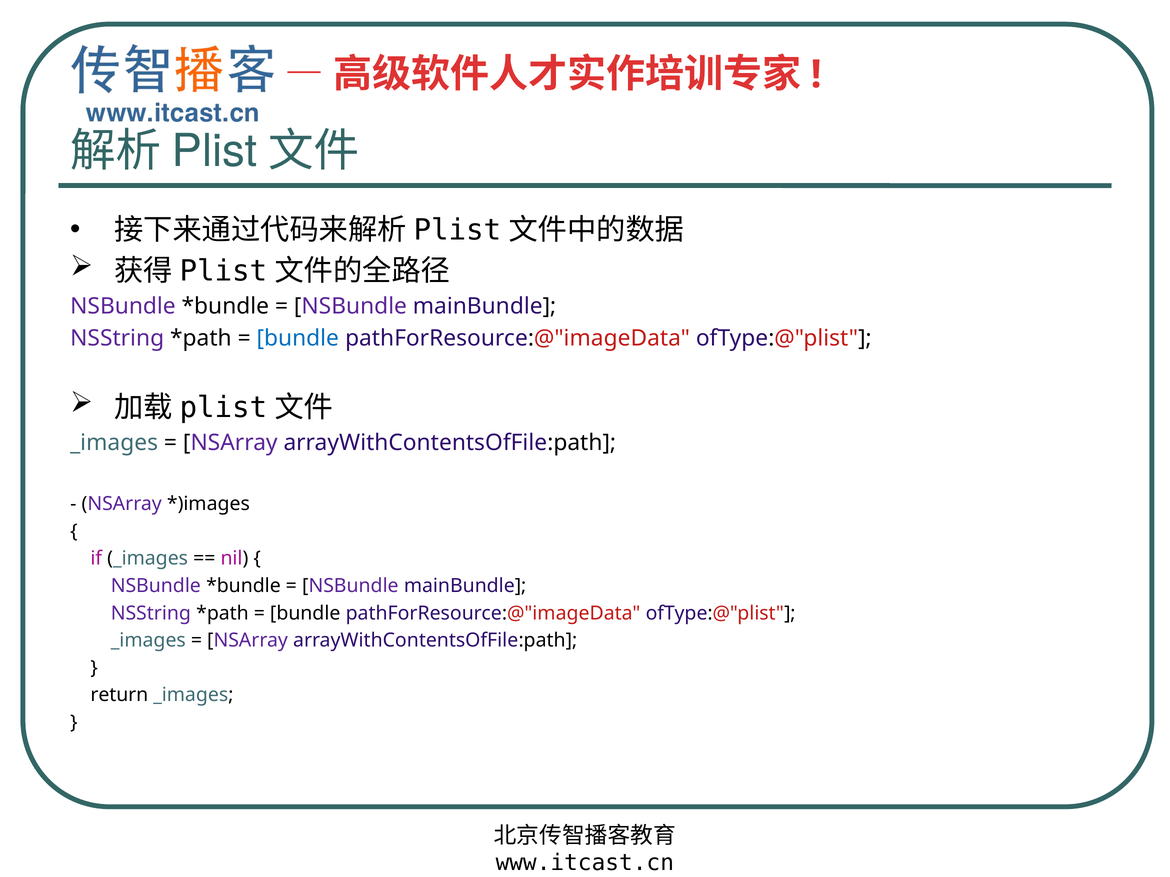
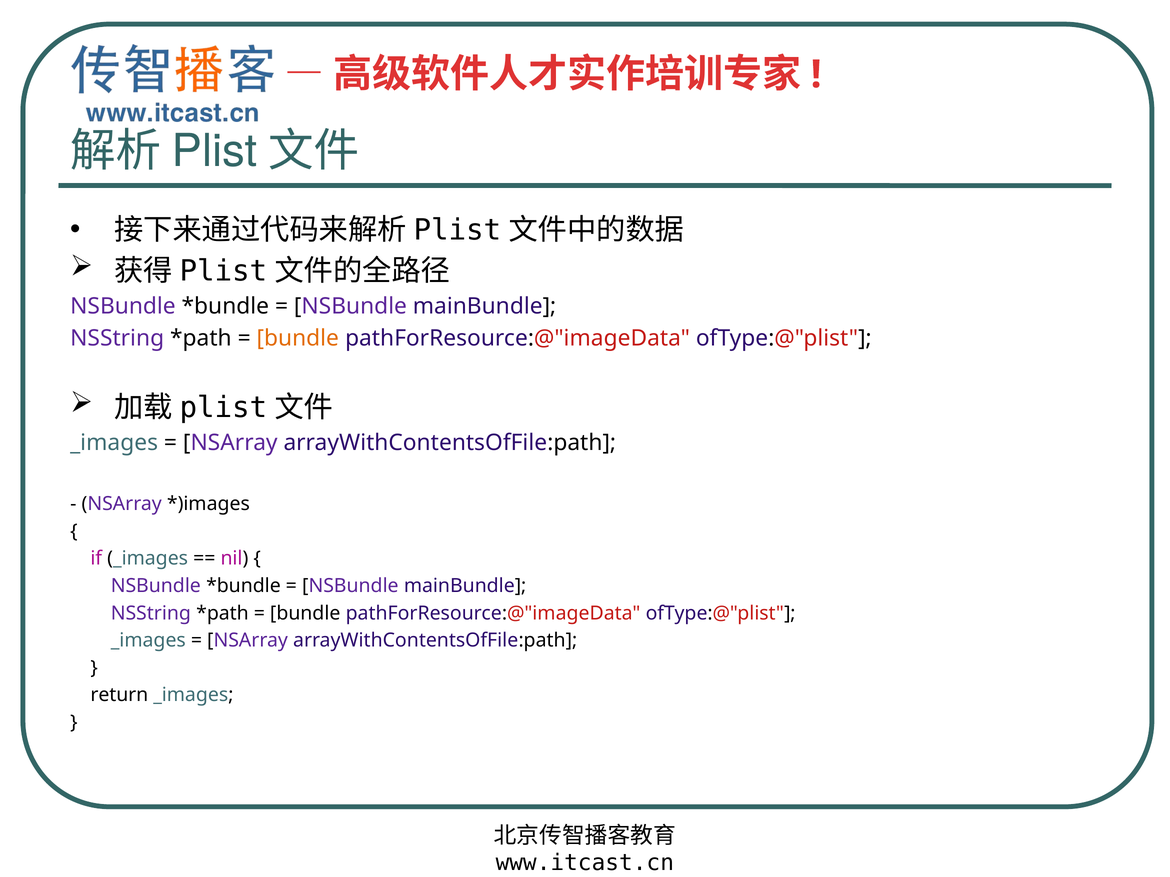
bundle colour: blue -> orange (298, 338)
